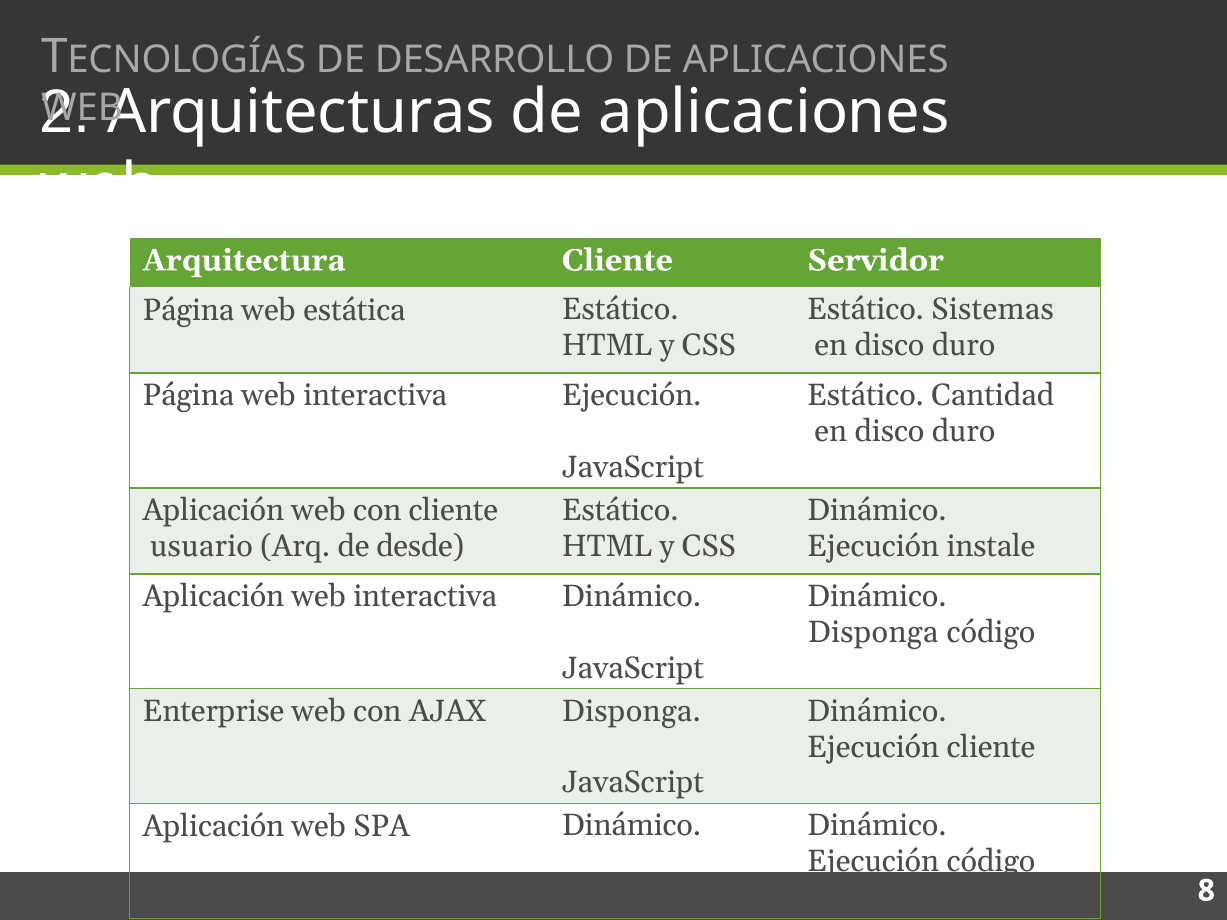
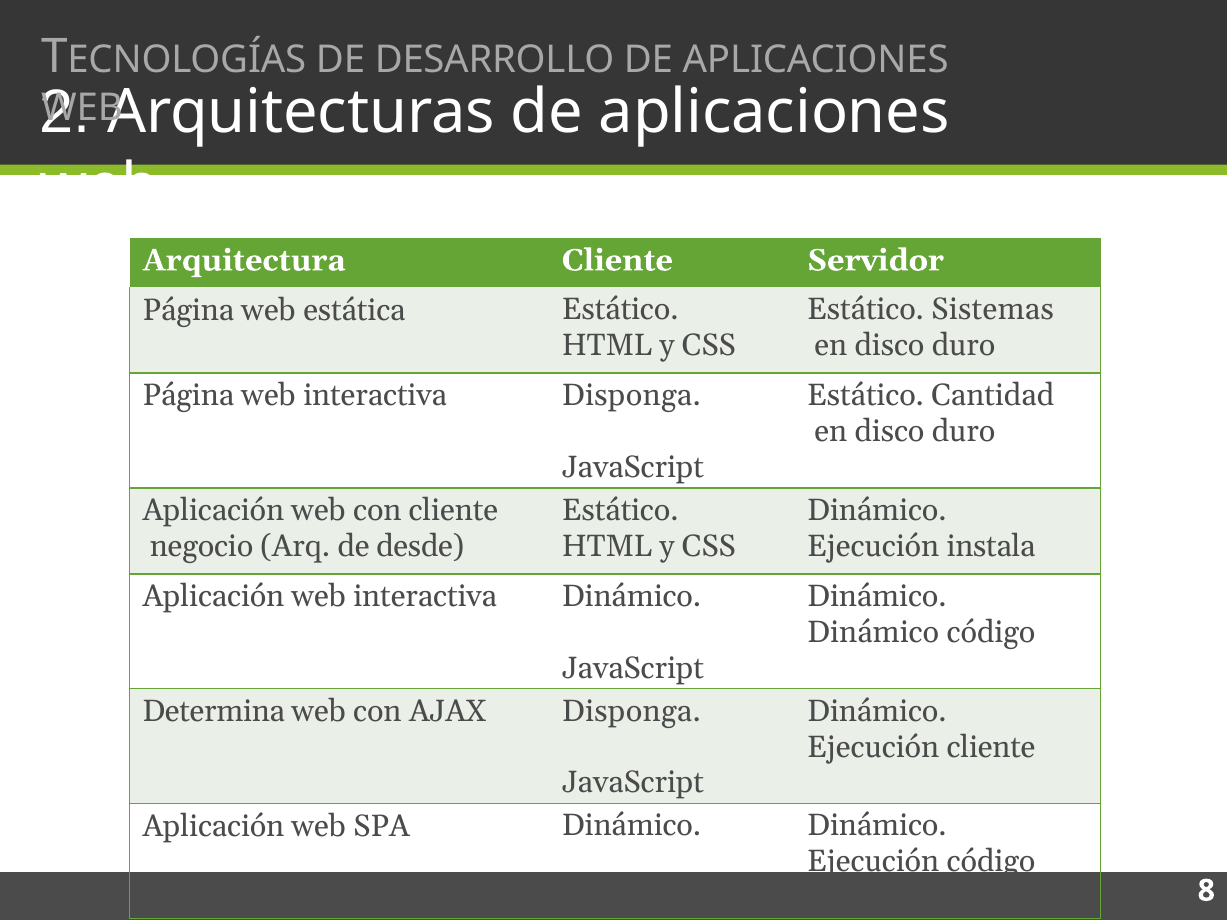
interactiva Ejecución: Ejecución -> Disponga (631, 396)
usuario: usuario -> negocio (202, 546)
instale: instale -> instala (991, 546)
Disponga: Disponga -> Dinámico (873, 632)
Enterprise: Enterprise -> Determina (214, 711)
